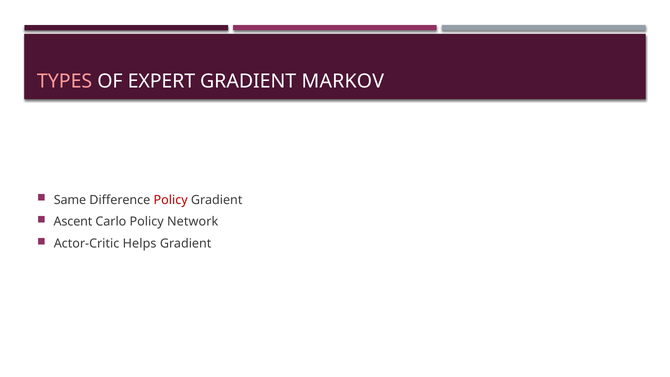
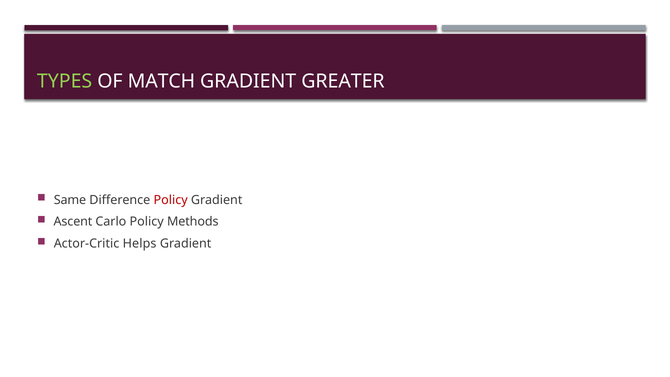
TYPES colour: pink -> light green (65, 81)
EXPERT: EXPERT -> MATCH (161, 81)
MARKOV: MARKOV -> GREATER (343, 81)
Network: Network -> Methods (193, 222)
